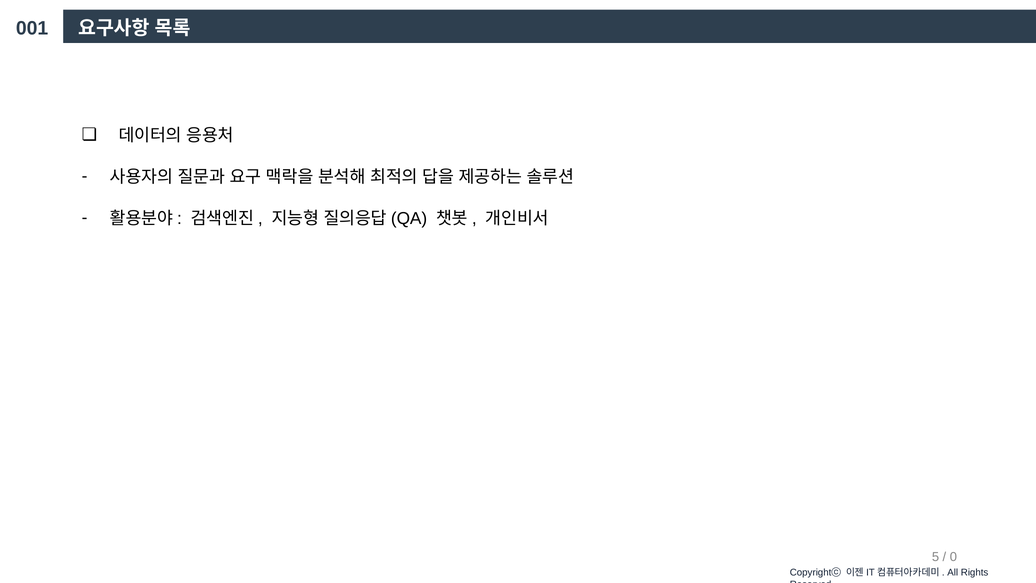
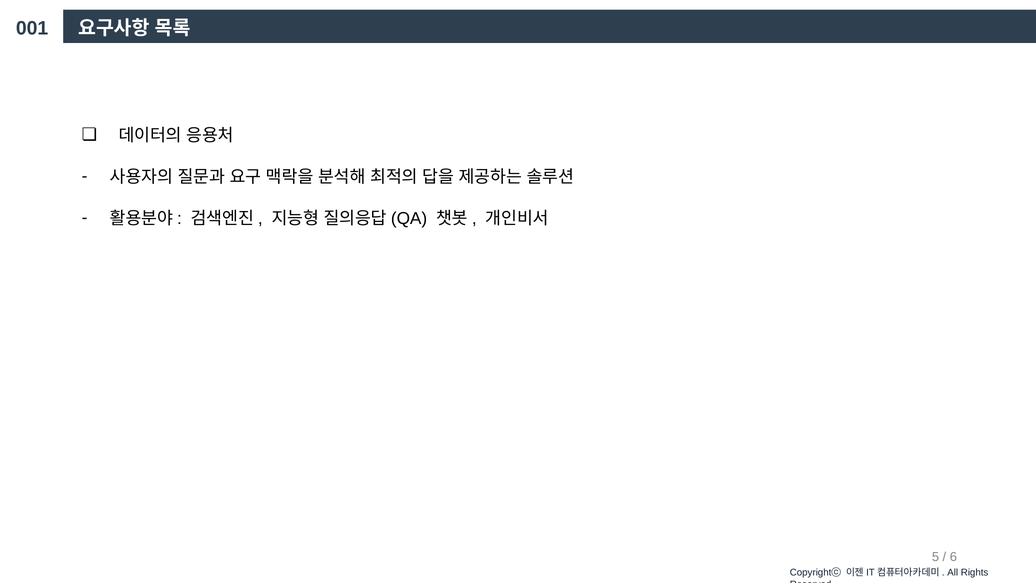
0: 0 -> 6 (953, 557)
